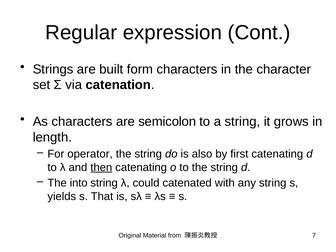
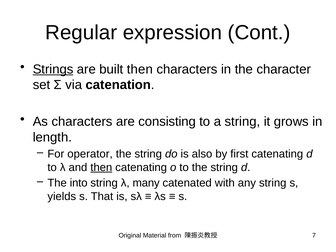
Strings underline: none -> present (53, 69)
built form: form -> then (140, 69)
semicolon: semicolon -> consisting (167, 122)
could: could -> many (146, 183)
